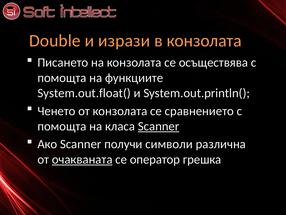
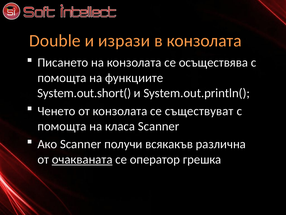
System.out.float(: System.out.float( -> System.out.short( (84, 93)
сравнението: сравнението -> съществуват (199, 111)
Scanner underline: present -> none (159, 126)
символи: символи -> всякакъв (169, 144)
